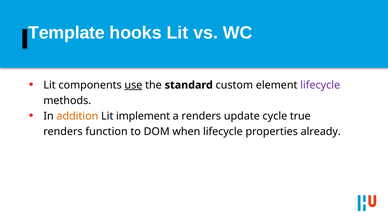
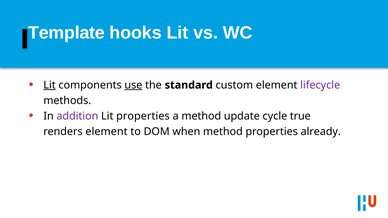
Lit underline: none -> present (50, 85)
addition colour: orange -> purple (77, 116)
Lit implement: implement -> properties (143, 116)
a renders: renders -> method (201, 116)
renders function: function -> element (106, 132)
when lifecycle: lifecycle -> method (223, 132)
